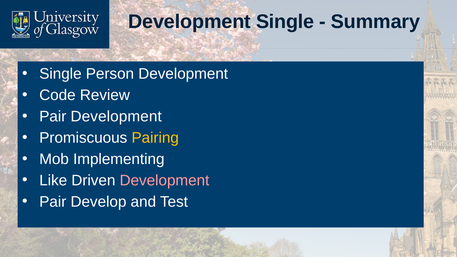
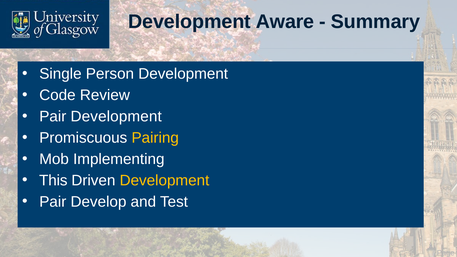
Development Single: Single -> Aware (285, 22)
Like: Like -> This (53, 181)
Development colour: pink -> yellow (164, 181)
